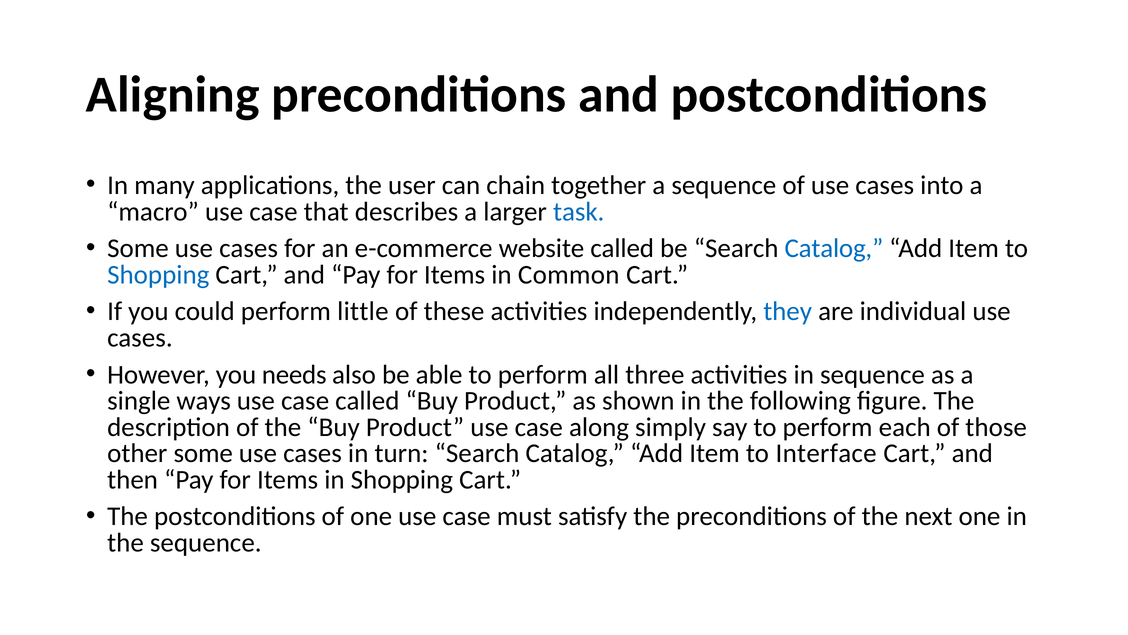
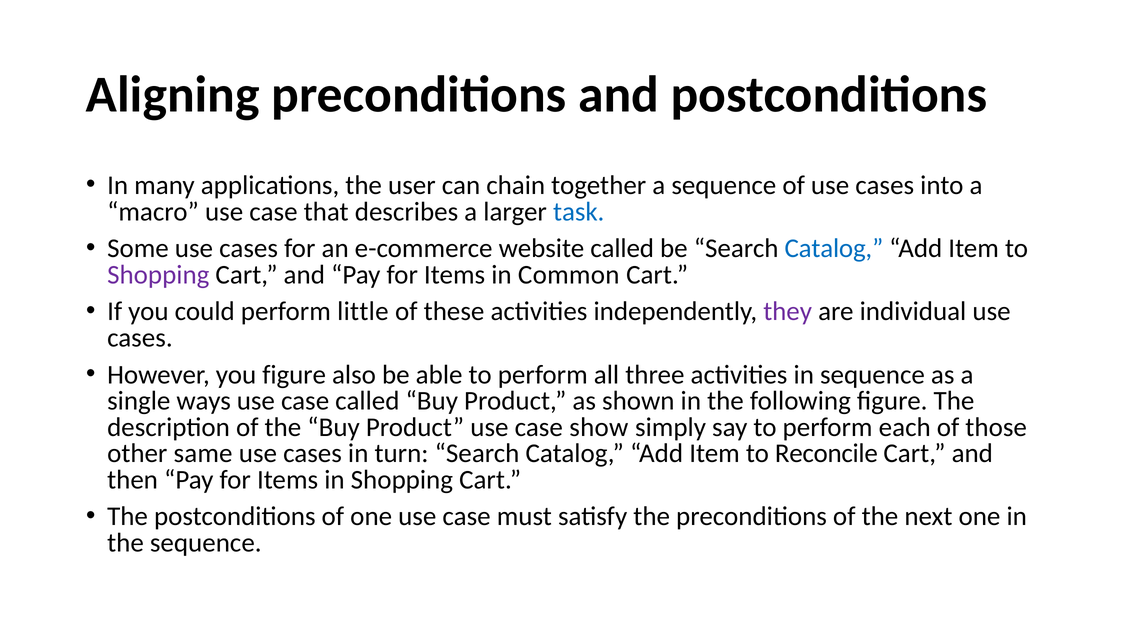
Shopping colour: blue -> purple (158, 274)
they colour: blue -> purple (788, 311)
you needs: needs -> figure (294, 374)
along: along -> show (599, 427)
other some: some -> same (203, 453)
Interface: Interface -> Reconcile (826, 453)
